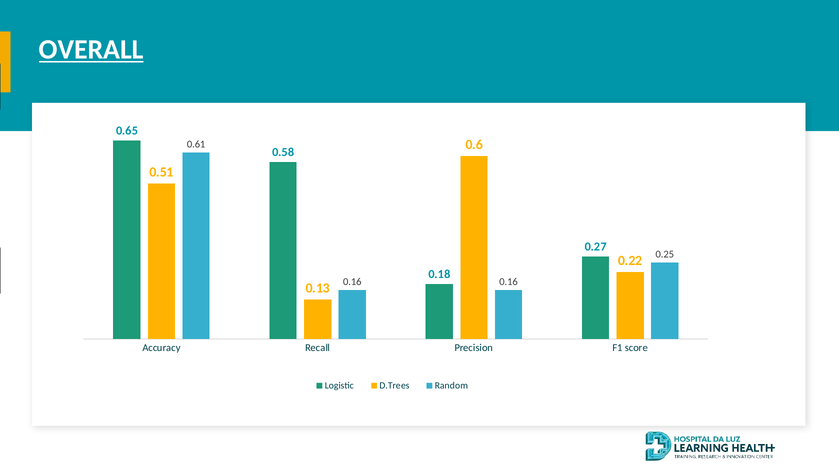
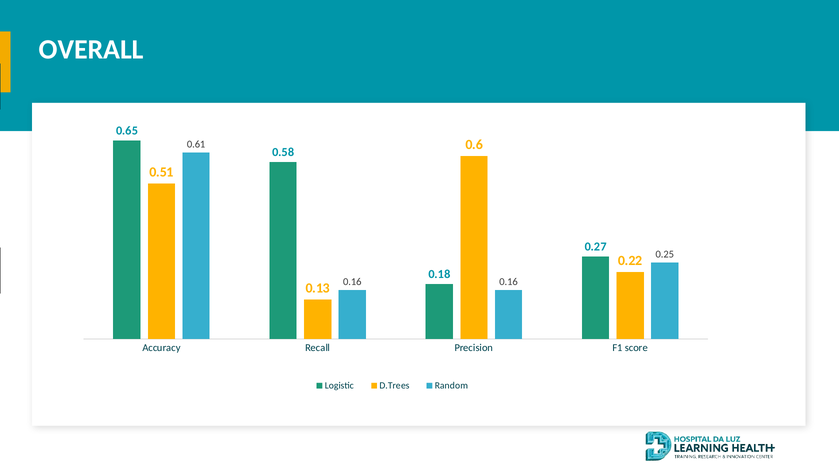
OVERALL underline: present -> none (91, 50)
